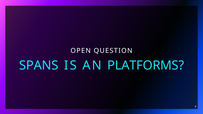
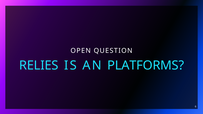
SPANS: SPANS -> RELIES (39, 66)
